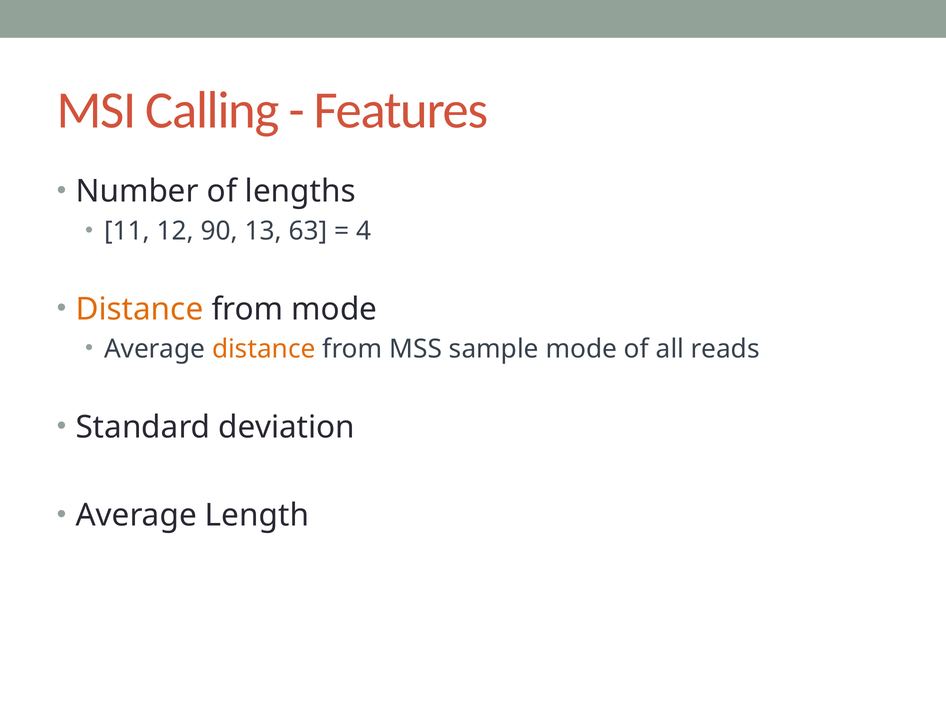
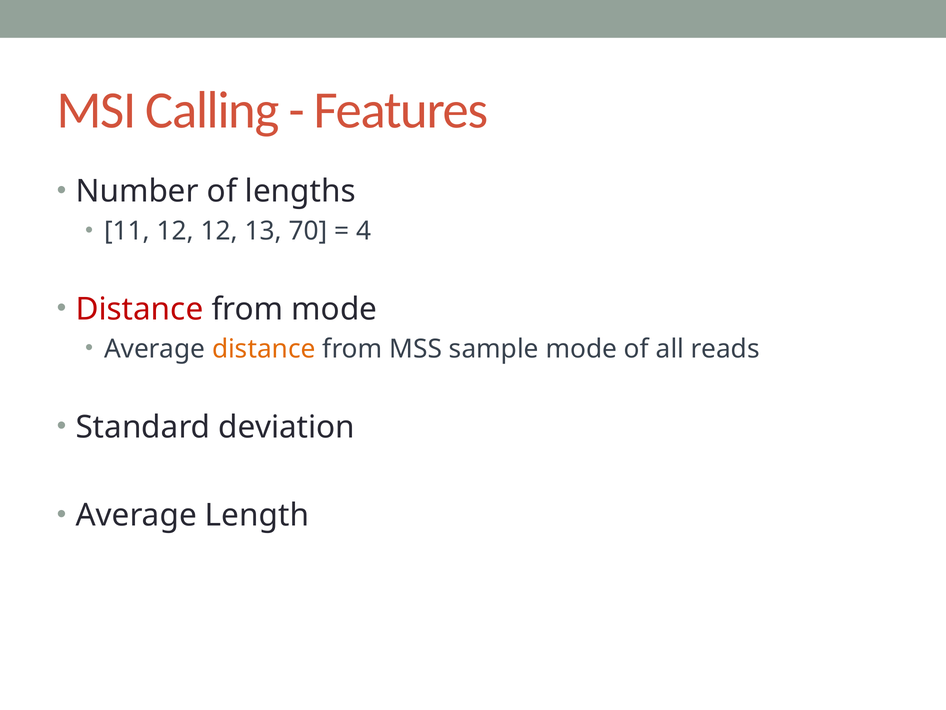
12 90: 90 -> 12 (219, 231)
63: 63 -> 70 (308, 231)
Distance colour: orange -> red (140, 309)
